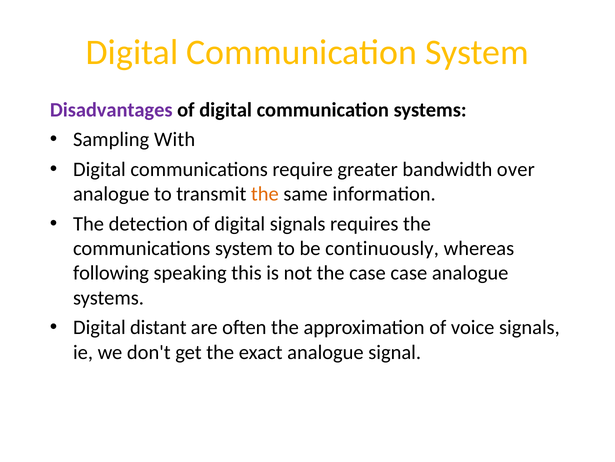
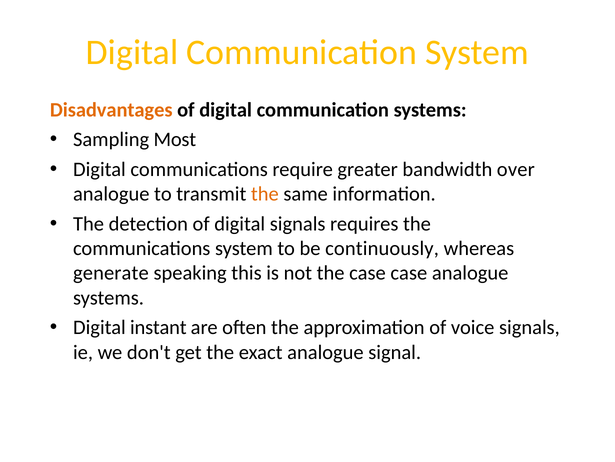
Disadvantages colour: purple -> orange (111, 110)
With: With -> Most (175, 139)
following: following -> generate (111, 273)
distant: distant -> instant (158, 327)
